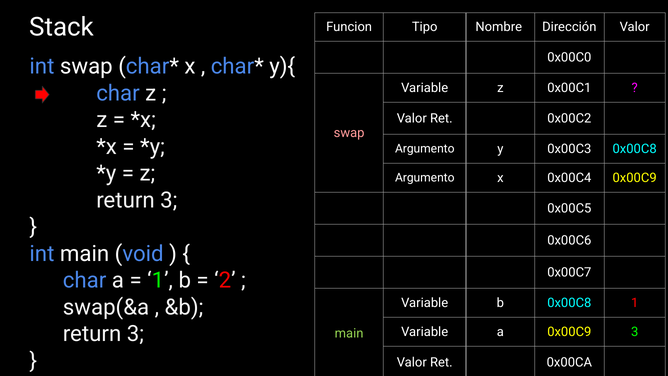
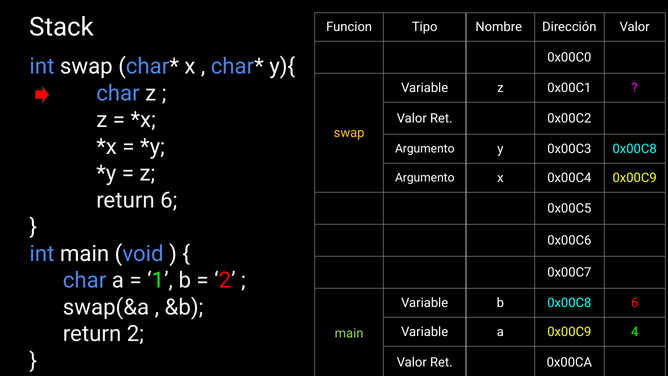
swap colour: pink -> yellow (349, 133)
3: 3 -> 6 (169, 200)
0x00C8 1: 1 -> 6 (635, 303)
3: 3 -> 2 (135, 334)
0x00C9 3: 3 -> 4 (635, 332)
